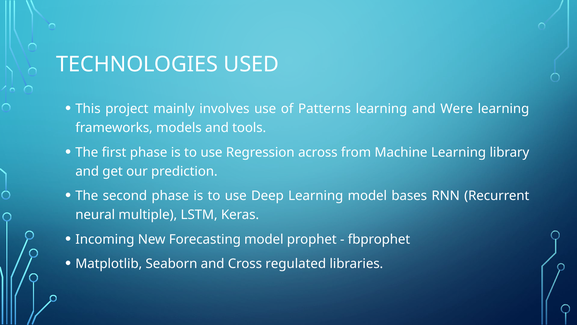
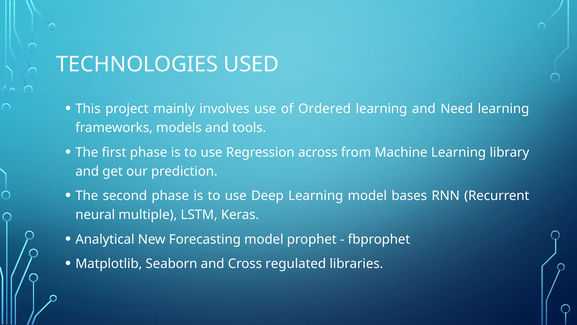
Patterns: Patterns -> Ordered (325, 109)
Were: Were -> Need (457, 109)
Incoming: Incoming -> Analytical (105, 239)
